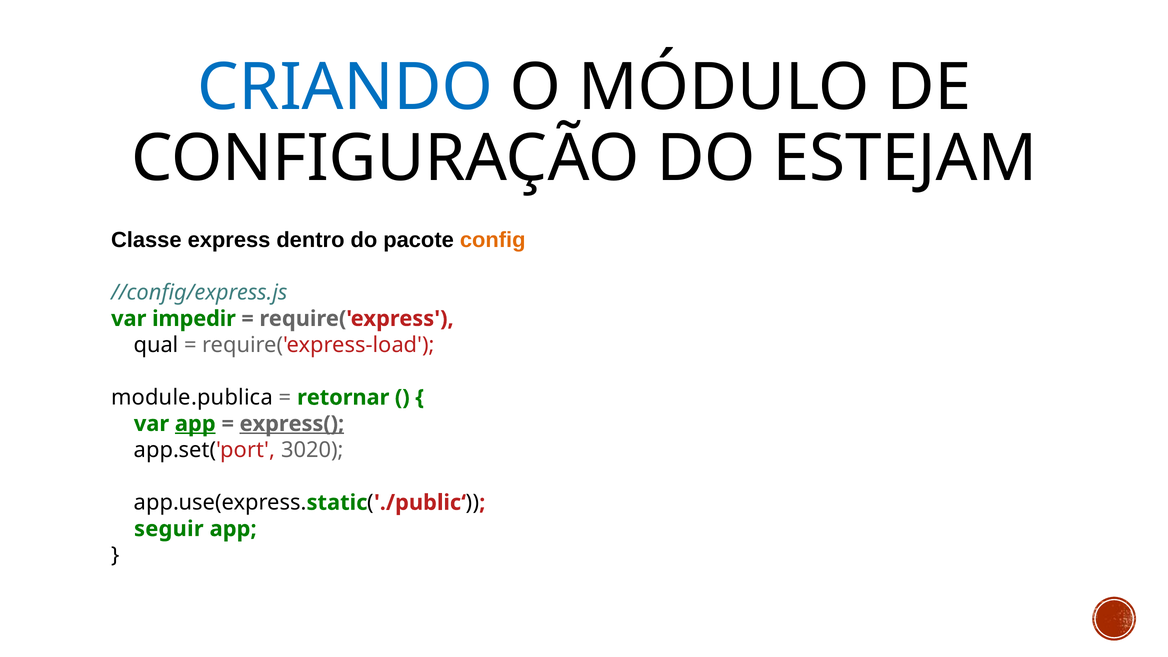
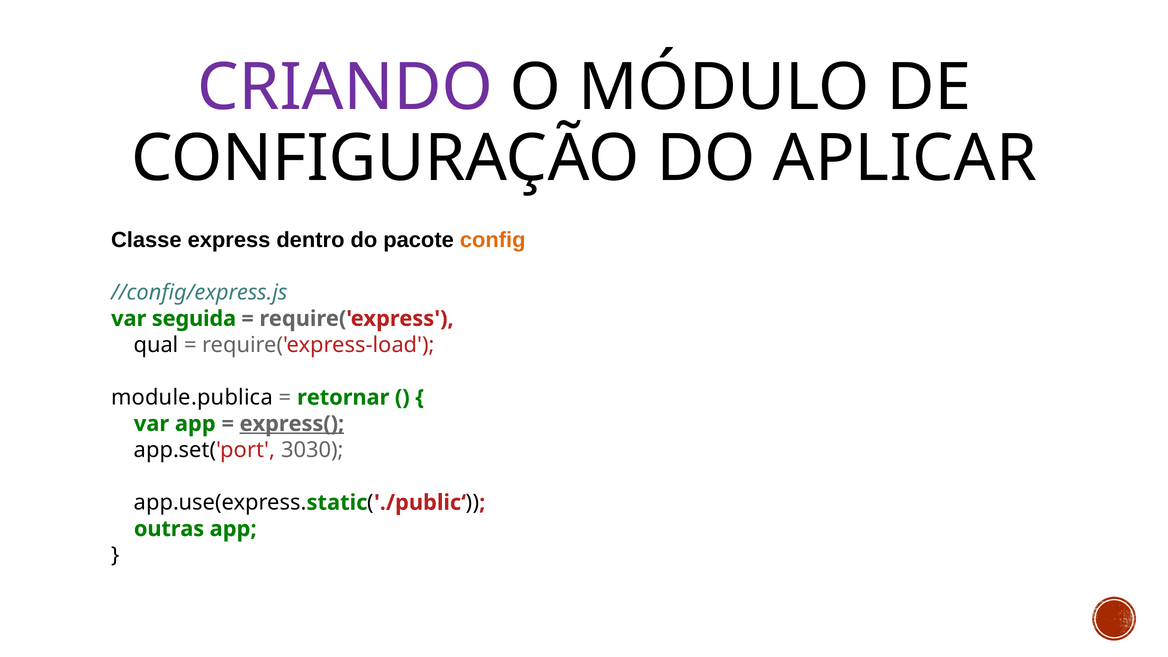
CRIANDO colour: blue -> purple (345, 88)
ESTEJAM: ESTEJAM -> APLICAR (905, 159)
impedir: impedir -> seguida (194, 319)
app underline: present -> none (195, 424)
3020: 3020 -> 3030 (312, 450)
seguir: seguir -> outras (169, 529)
